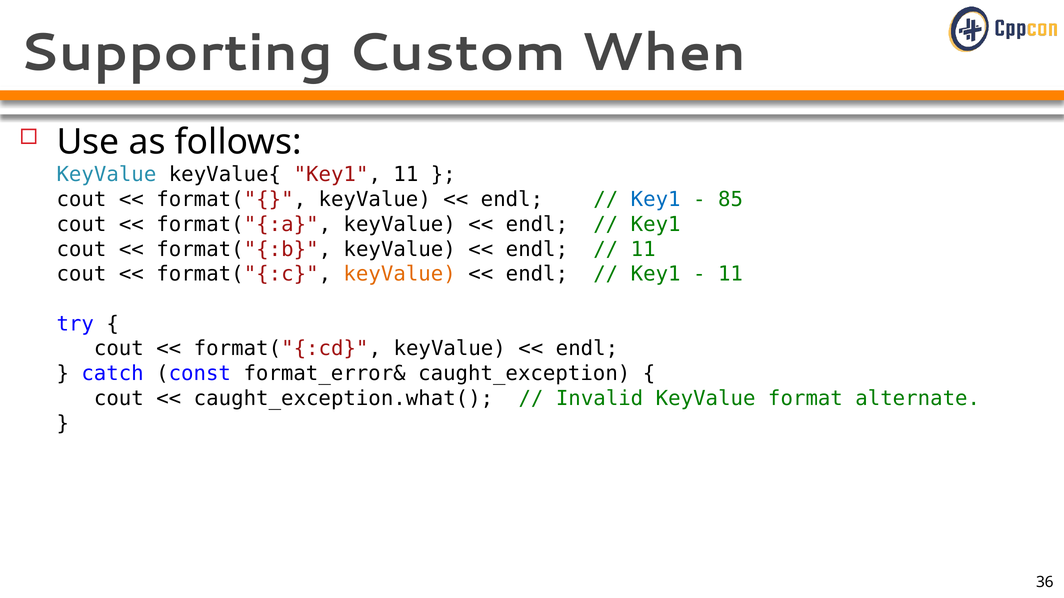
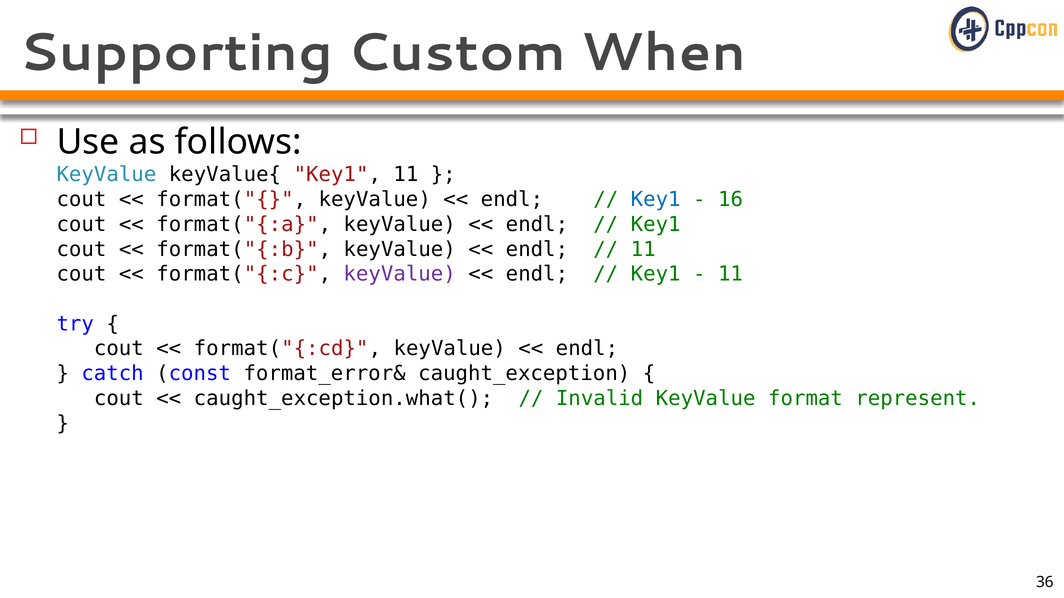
85: 85 -> 16 (731, 200)
keyValue colour: orange -> purple (400, 274)
alternate: alternate -> represent (918, 399)
